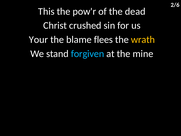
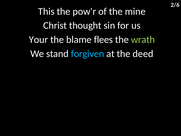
dead: dead -> mine (135, 11)
crushed: crushed -> thought (85, 25)
wrath colour: yellow -> light green (143, 40)
mine: mine -> deed (143, 54)
